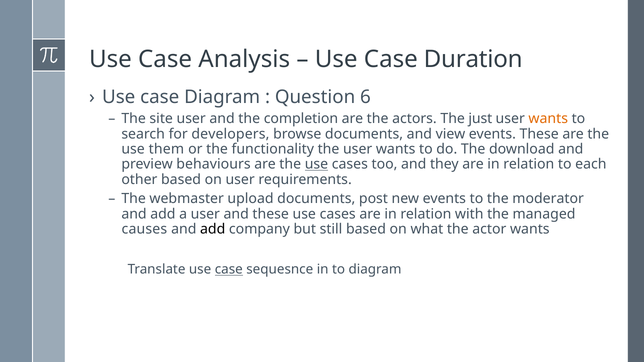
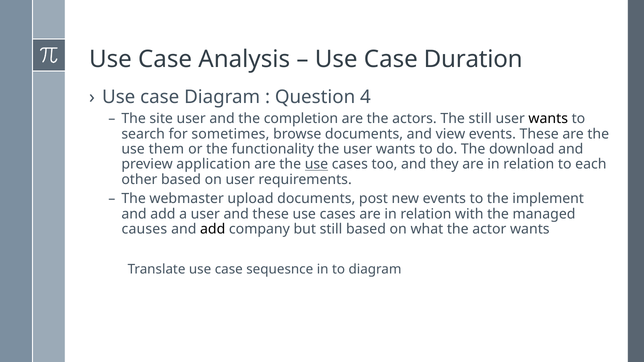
6: 6 -> 4 (365, 97)
The just: just -> still (480, 119)
wants colour: orange -> black (548, 119)
developers: developers -> sometimes (230, 134)
behaviours: behaviours -> application (213, 164)
moderator: moderator -> implement (548, 199)
case underline: present -> none (229, 270)
